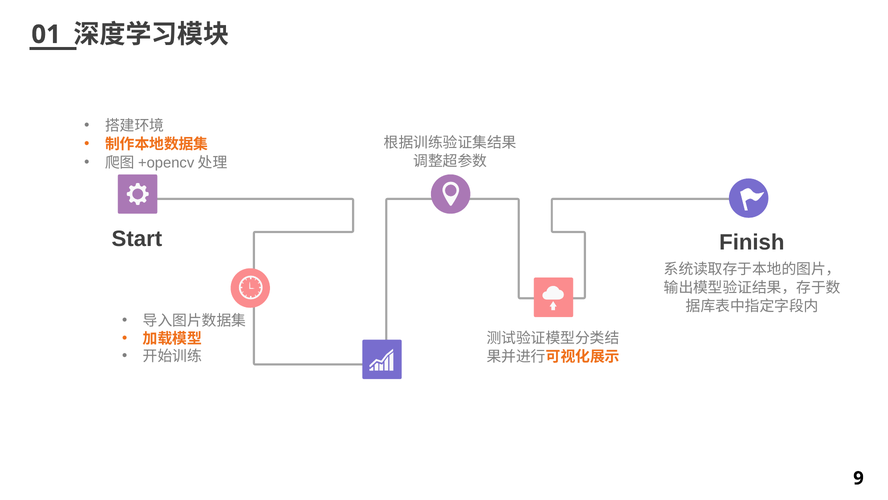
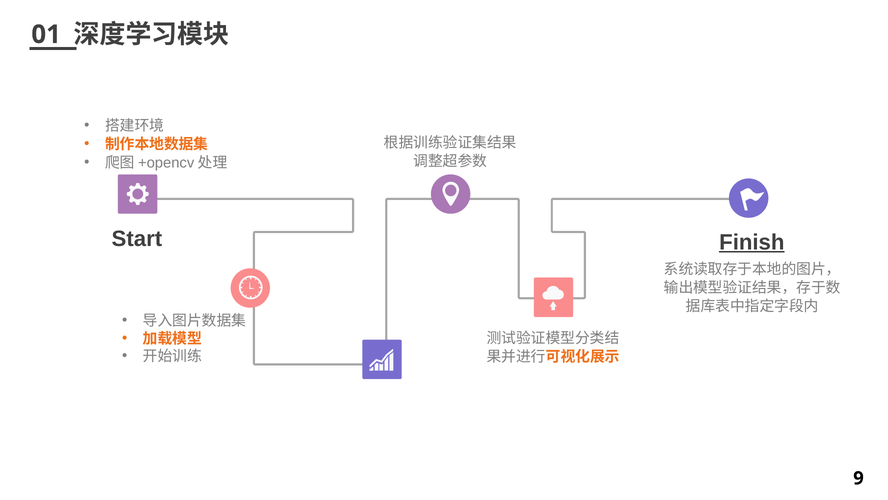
Finish underline: none -> present (752, 242)
